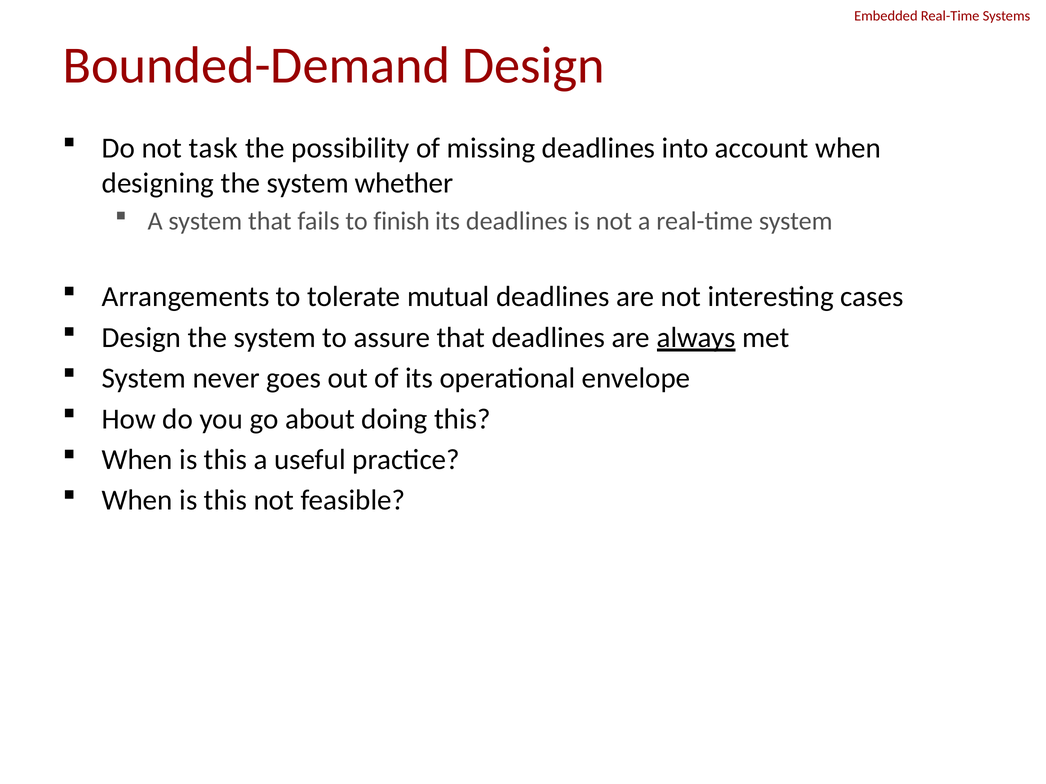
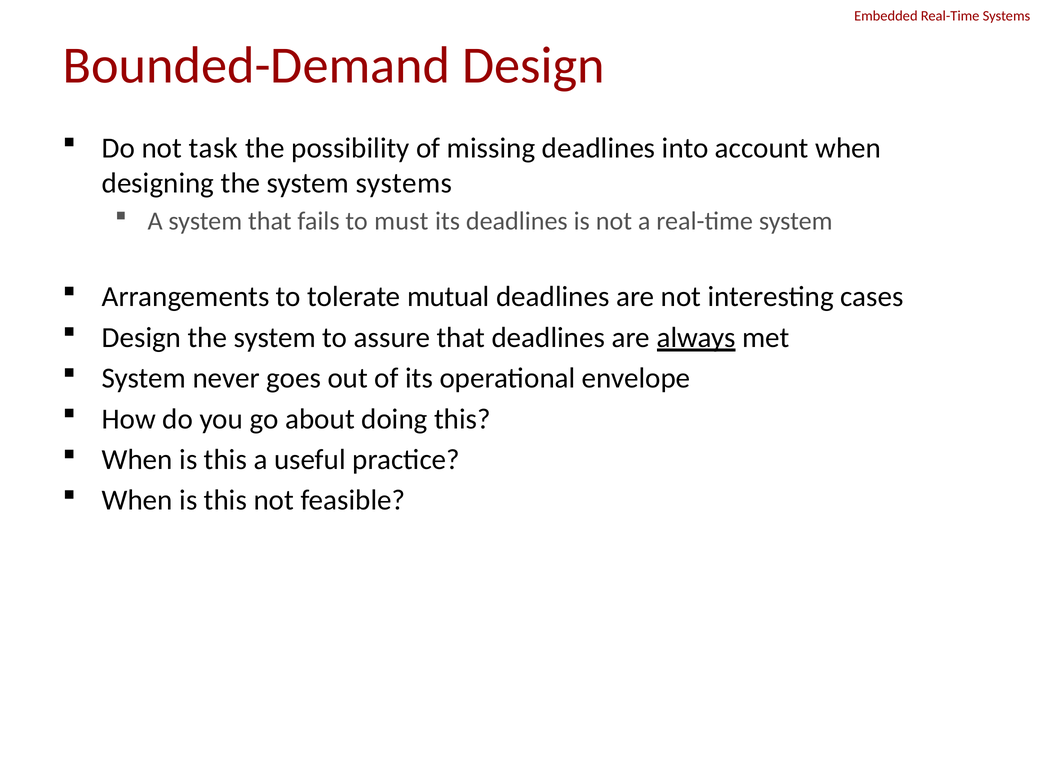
system whether: whether -> systems (404, 183)
finish: finish -> must (401, 221)
